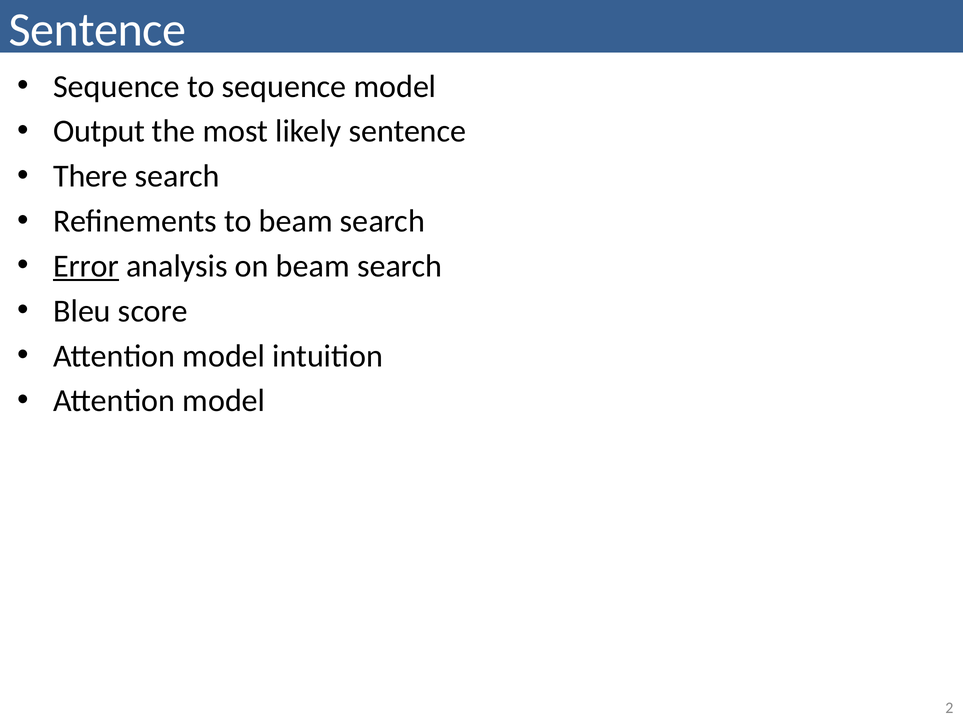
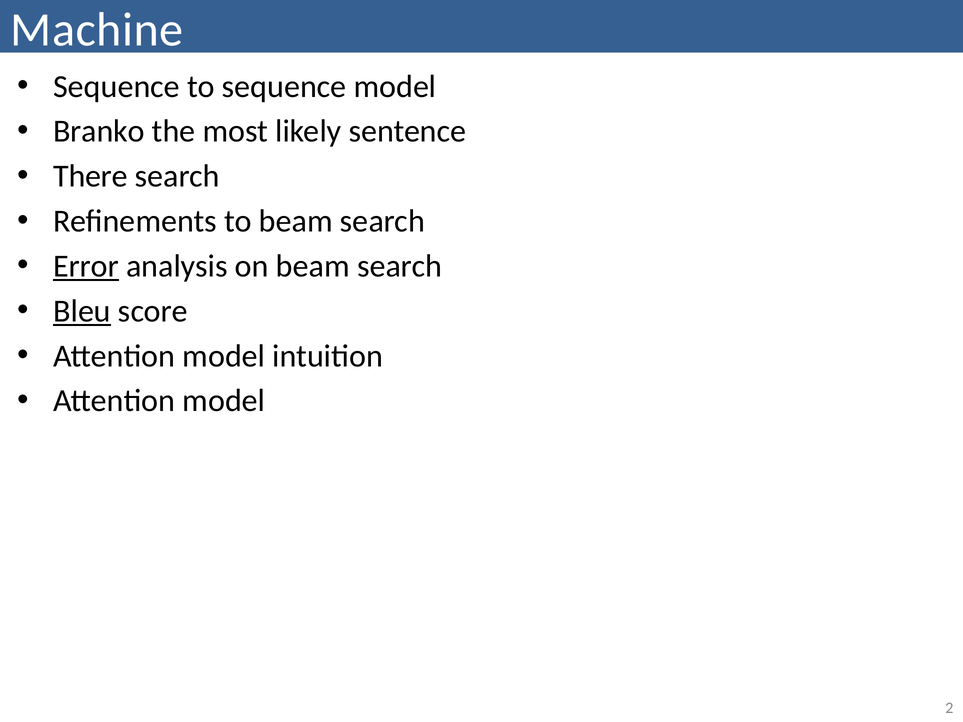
Sentence: Sentence -> Machine (97, 30)
Output: Output -> Branko (99, 131)
Bleu underline: none -> present (82, 311)
